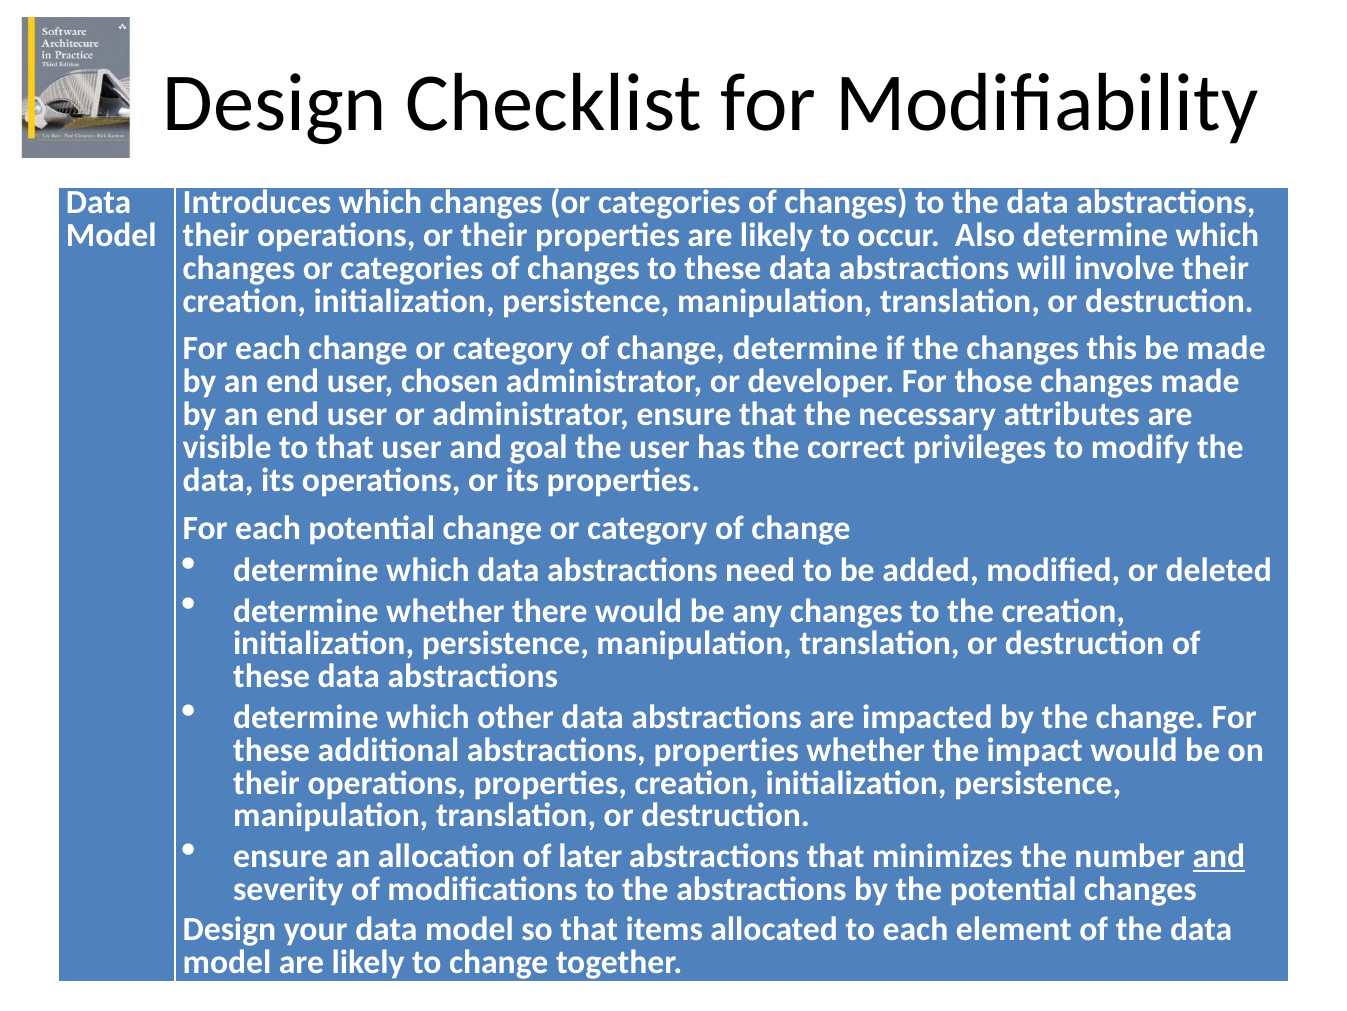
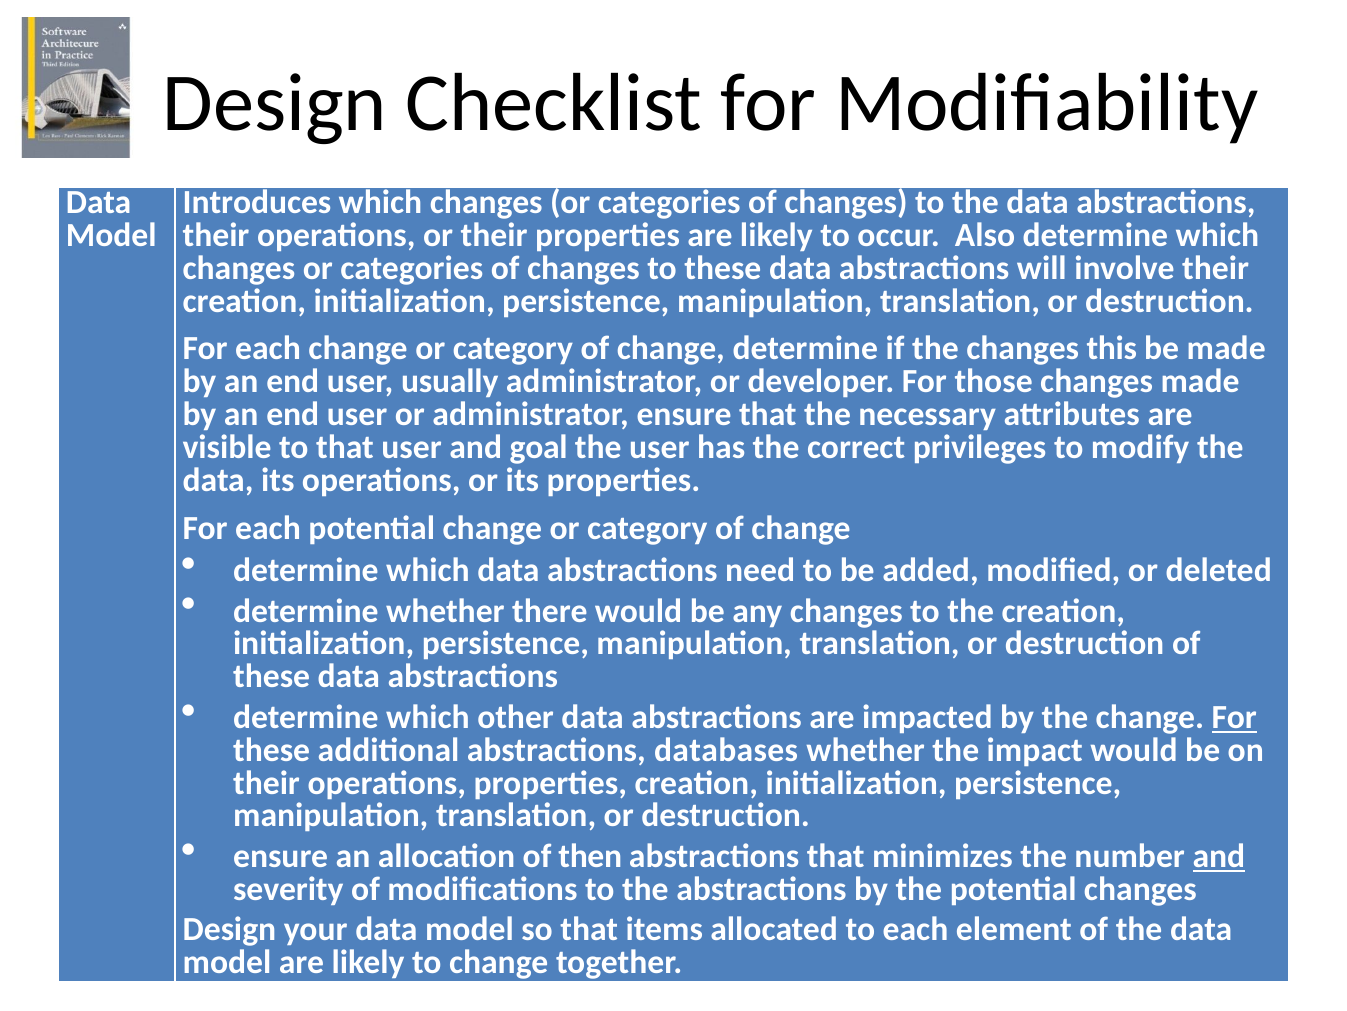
chosen: chosen -> usually (450, 381)
For underline: none -> present (1234, 717)
abstractions properties: properties -> databases (726, 749)
later: later -> then (590, 856)
